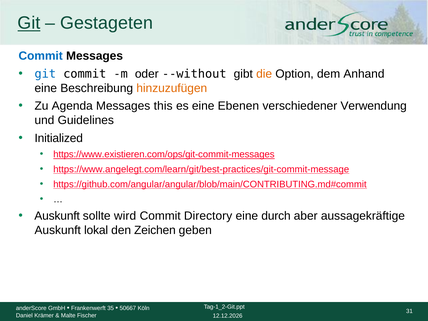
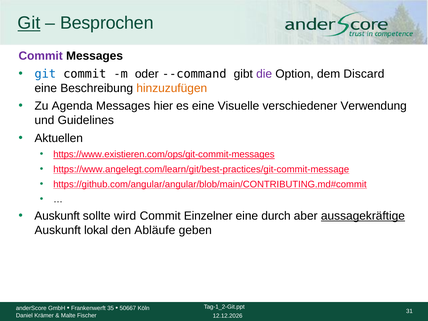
Gestageten: Gestageten -> Besprochen (107, 23)
Commit colour: blue -> purple (41, 56)
--without: --without -> --command (194, 74)
die colour: orange -> purple (264, 74)
Anhand: Anhand -> Discard (364, 74)
this: this -> hier (163, 106)
Ebenen: Ebenen -> Visuelle (238, 106)
Initialized: Initialized -> Aktuellen (59, 138)
Directory: Directory -> Einzelner (208, 216)
aussagekräftige underline: none -> present (363, 216)
Zeichen: Zeichen -> Abläufe (155, 230)
